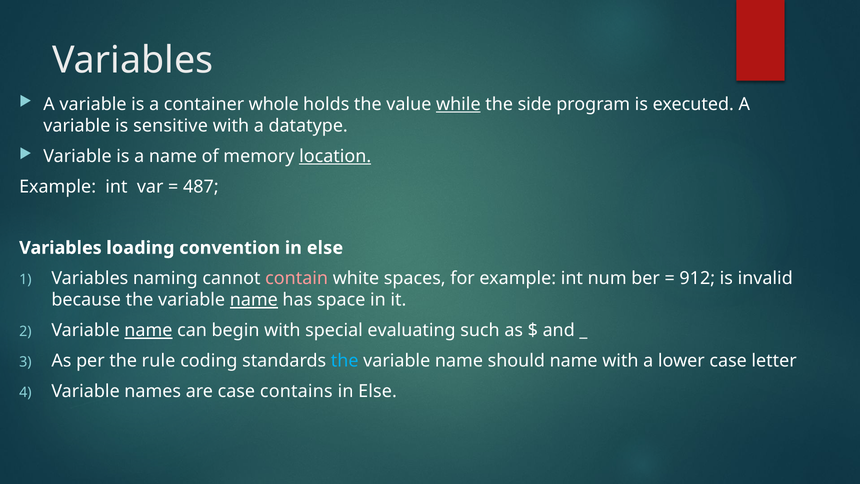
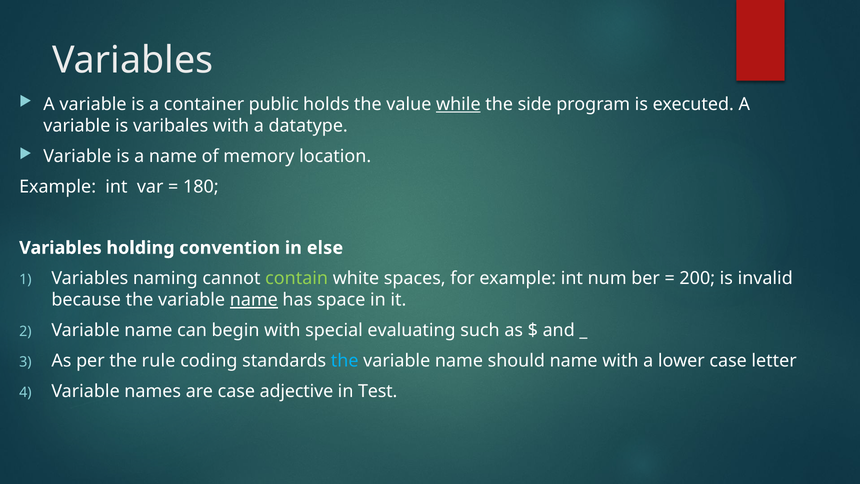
whole: whole -> public (274, 104)
sensitive: sensitive -> varibales (171, 126)
location underline: present -> none (335, 156)
487: 487 -> 180 (201, 187)
loading: loading -> holding (140, 248)
contain colour: pink -> light green (297, 278)
912: 912 -> 200 (697, 278)
name underline: present -> none (148, 330)
contains: contains -> adjective (296, 391)
Else: Else -> Test (378, 391)
